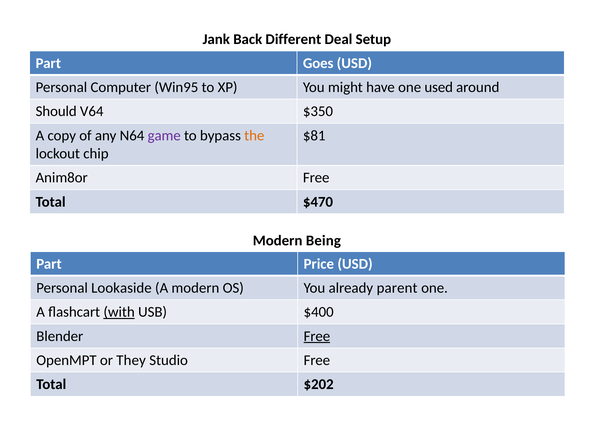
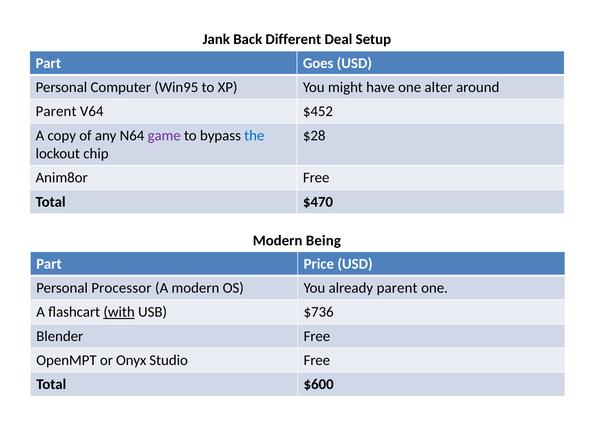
used: used -> alter (439, 87)
Should: Should -> Parent (56, 111)
$350: $350 -> $452 (318, 111)
the colour: orange -> blue (254, 135)
$81: $81 -> $28 (314, 135)
Lookaside: Lookaside -> Processor (121, 288)
$400: $400 -> $736 (319, 312)
Free underline: present -> none (317, 336)
They: They -> Onyx (131, 360)
$202: $202 -> $600 (319, 384)
